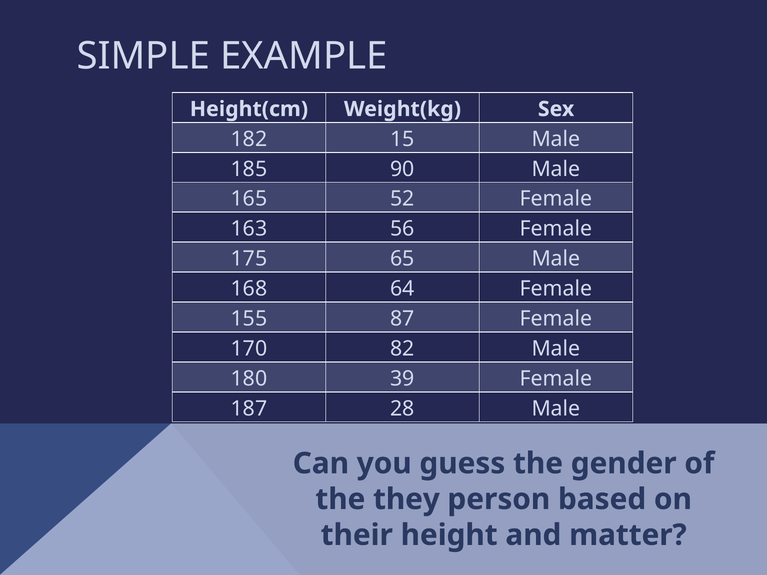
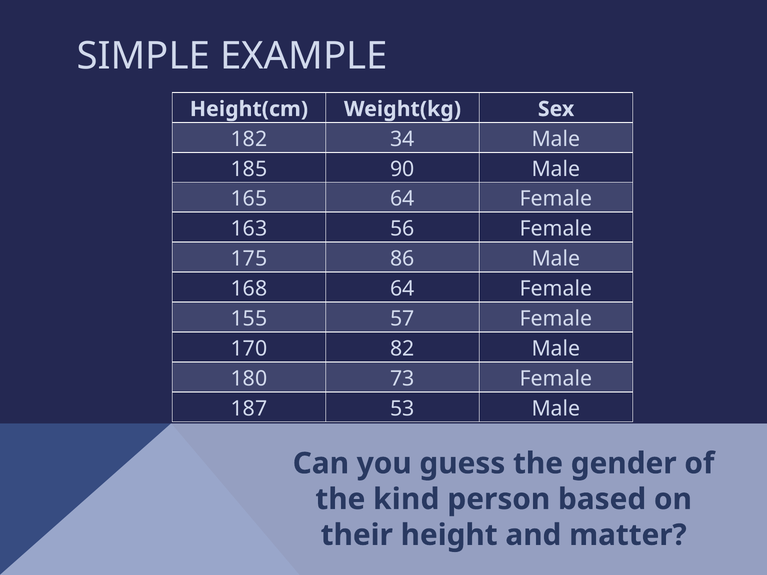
15: 15 -> 34 (402, 139)
165 52: 52 -> 64 (402, 199)
65: 65 -> 86 (402, 259)
87: 87 -> 57 (402, 319)
39: 39 -> 73 (402, 379)
28: 28 -> 53 (402, 409)
they: they -> kind (406, 499)
